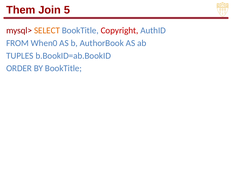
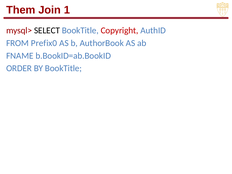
5: 5 -> 1 (67, 10)
SELECT colour: orange -> black (47, 30)
When0: When0 -> Prefix0 (44, 43)
TUPLES: TUPLES -> FNAME (20, 56)
